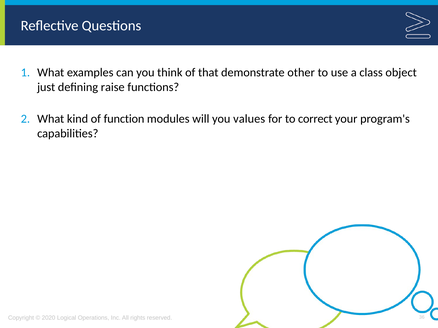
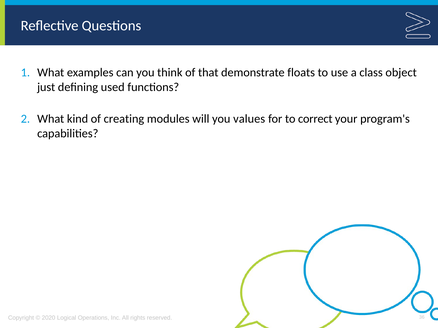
other: other -> floats (301, 73)
raise: raise -> used (113, 87)
function: function -> creating (124, 119)
